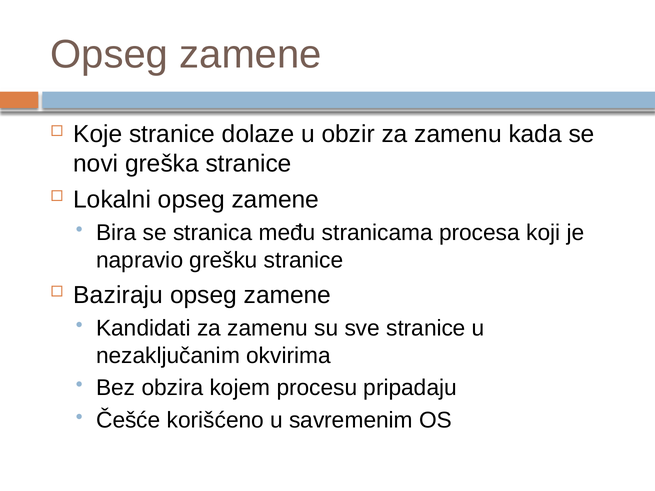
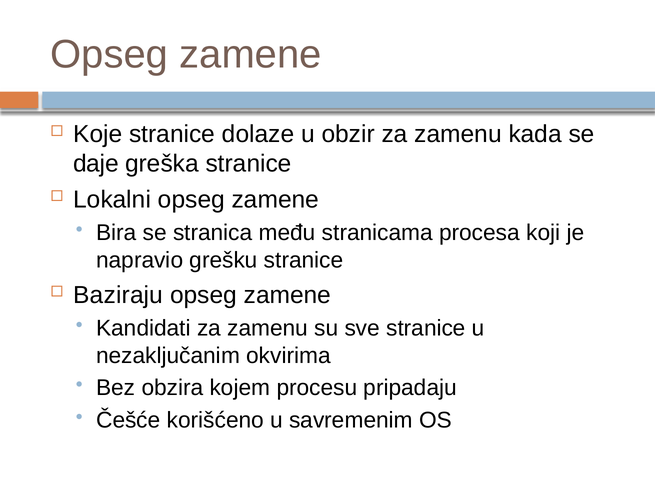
novi: novi -> daje (96, 164)
